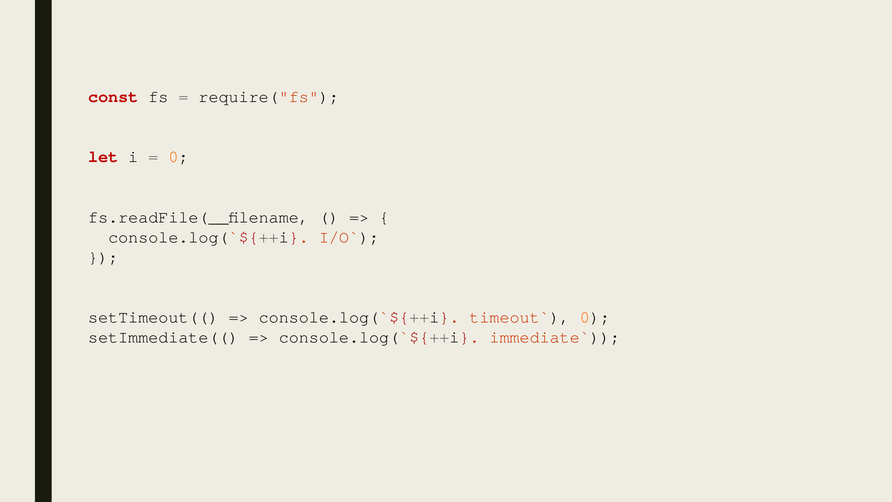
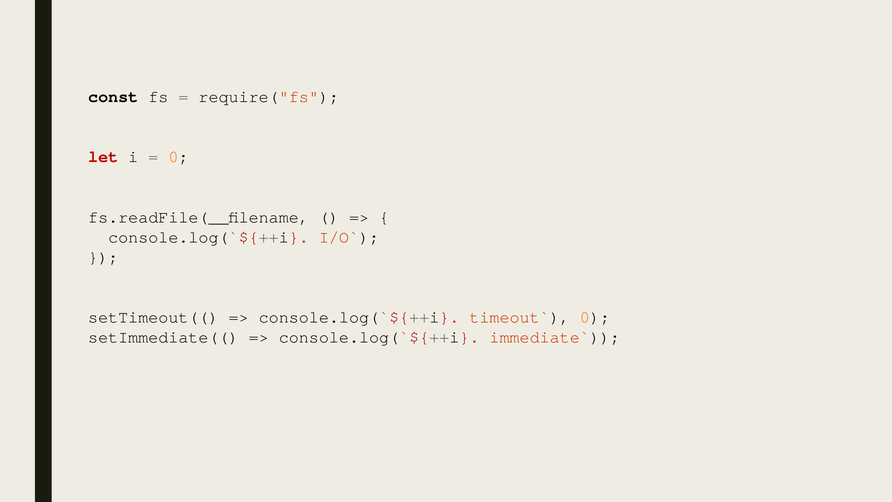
const colour: red -> black (113, 96)
